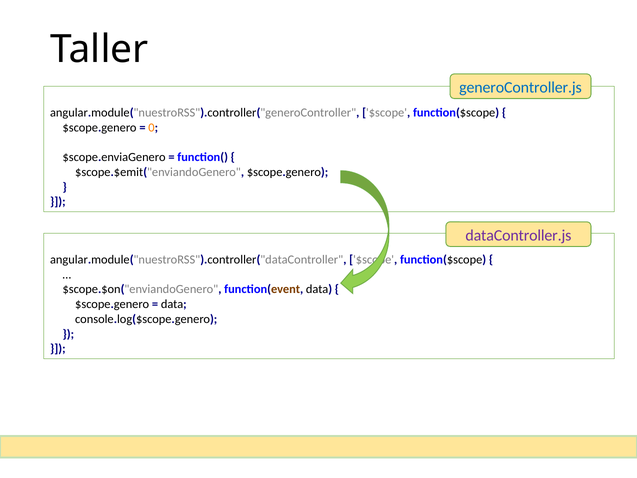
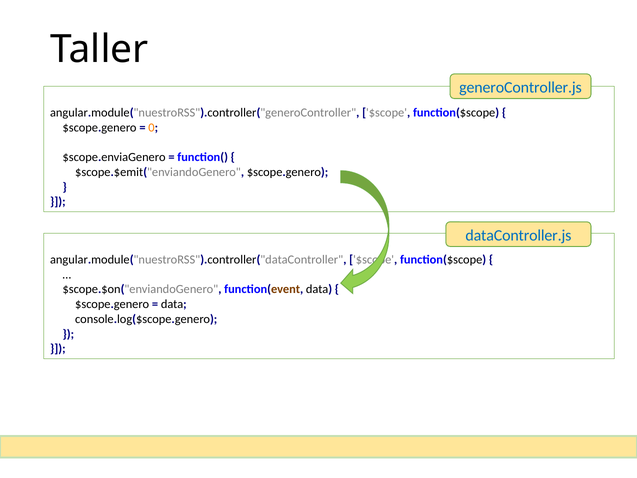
dataController.js colour: purple -> blue (518, 235)
